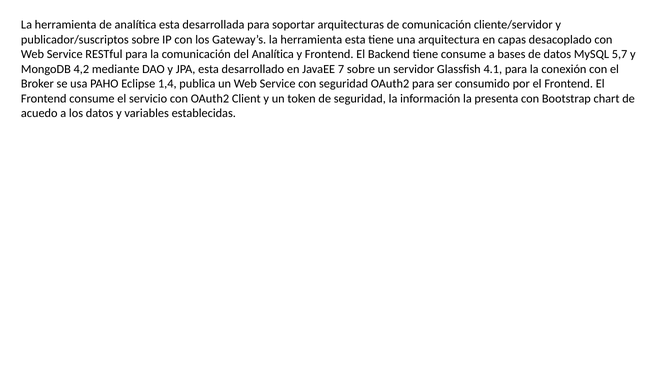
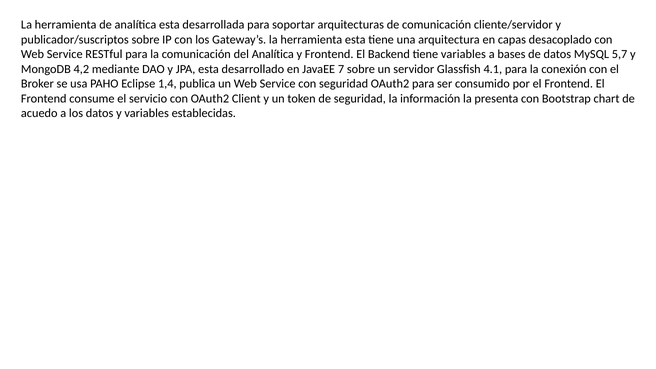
tiene consume: consume -> variables (463, 54)
